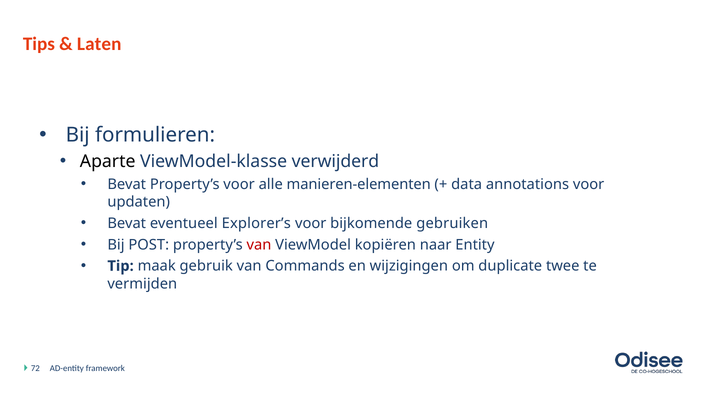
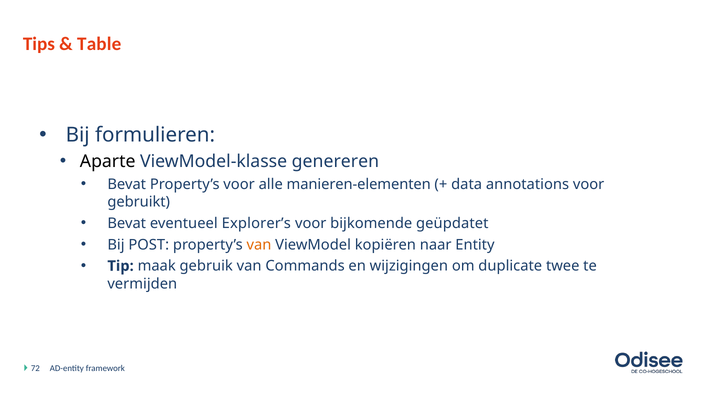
Laten: Laten -> Table (99, 44)
verwijderd: verwijderd -> genereren (335, 162)
updaten: updaten -> gebruikt (139, 202)
gebruiken: gebruiken -> geüpdatet (452, 223)
van colour: red -> orange (259, 245)
